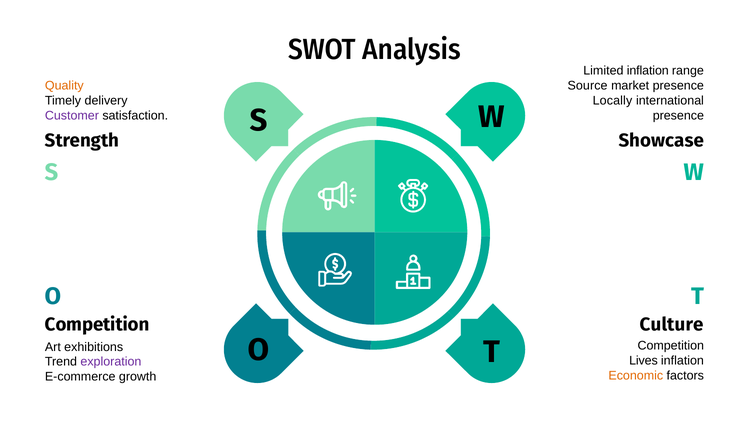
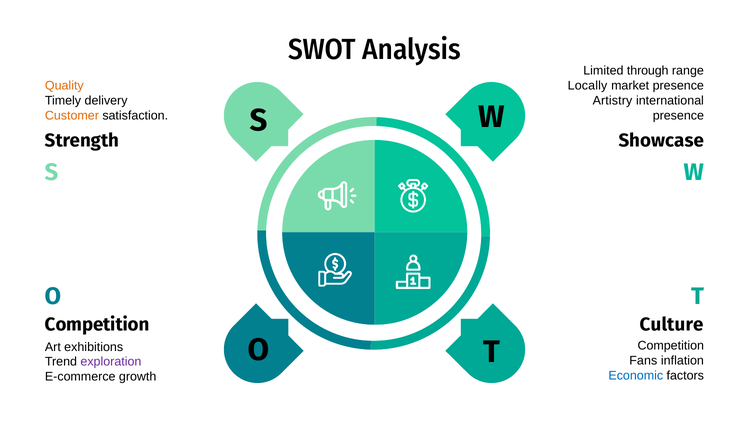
Limited inflation: inflation -> through (648, 71)
Source: Source -> Locally (588, 86)
Locally: Locally -> Artistry (612, 101)
Customer colour: purple -> orange (72, 116)
Lives: Lives -> Fans (643, 361)
Economic colour: orange -> blue (636, 376)
